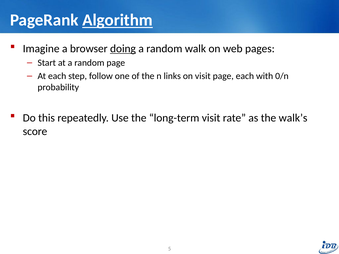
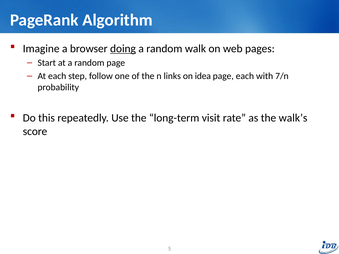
Algorithm underline: present -> none (118, 20)
on visit: visit -> idea (203, 76)
0/n: 0/n -> 7/n (282, 76)
